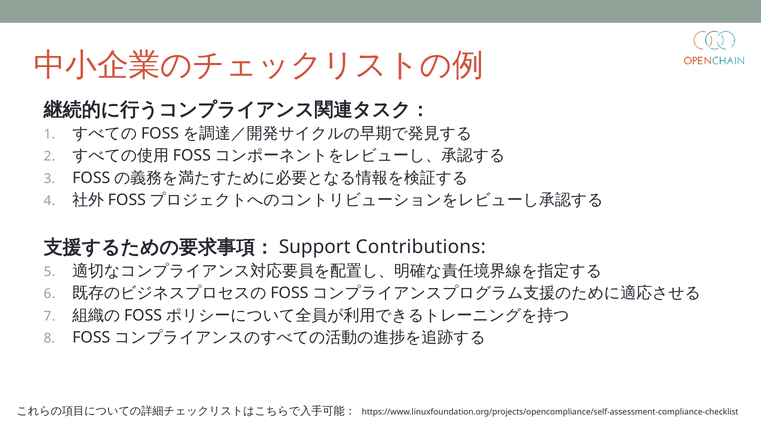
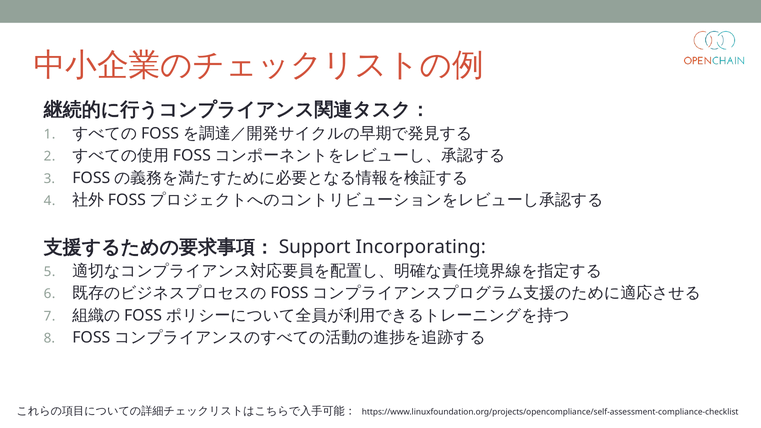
Contributions: Contributions -> Incorporating (421, 247)
